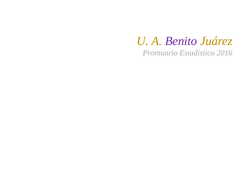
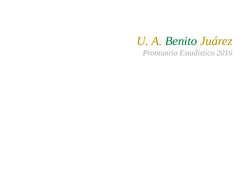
Benito colour: purple -> green (181, 41)
